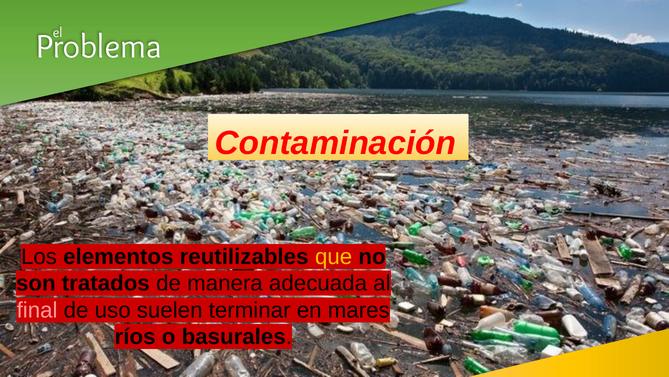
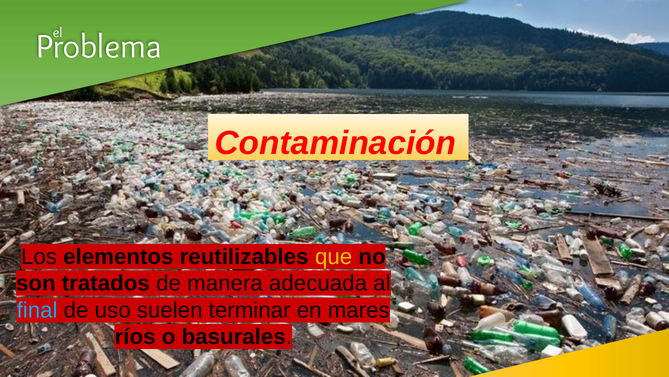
final colour: pink -> light blue (37, 310)
